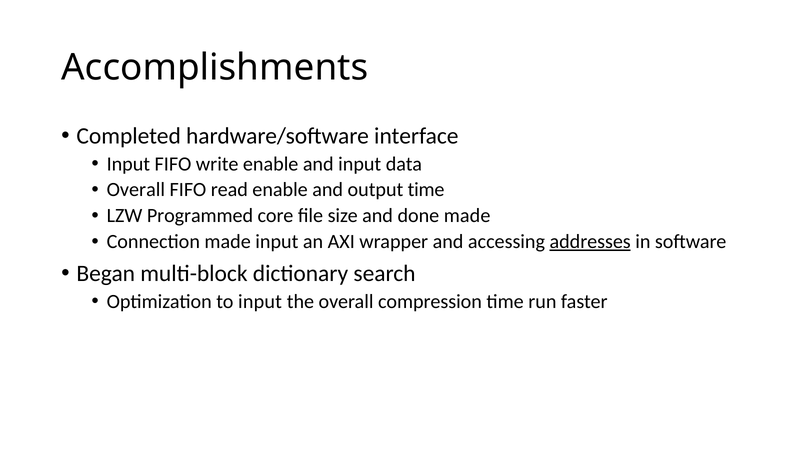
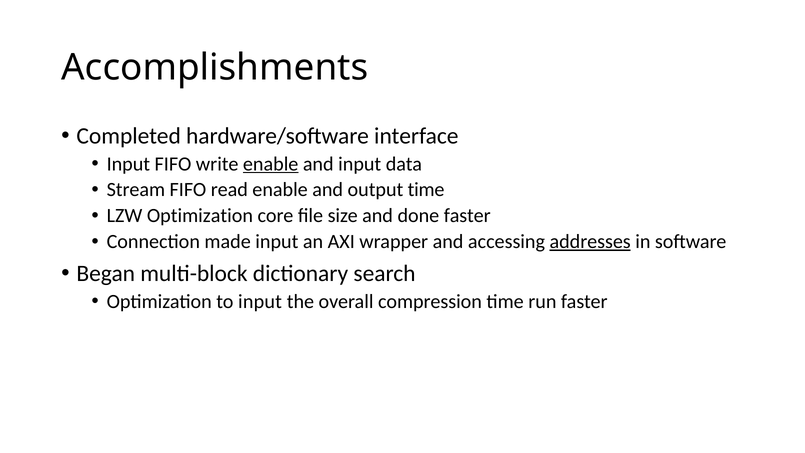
enable underline: none -> present (271, 164)
Overall: Overall -> Stream (136, 190)
LZW Programmed: Programmed -> Optimization (200, 216)
done made: made -> faster (467, 216)
